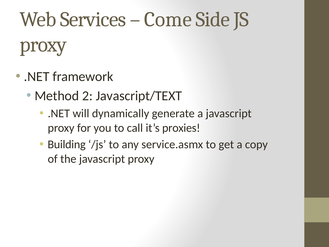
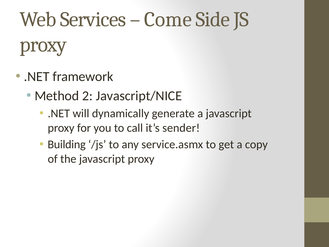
Javascript/TEXT: Javascript/TEXT -> Javascript/NICE (139, 96)
proxies: proxies -> sender (181, 128)
